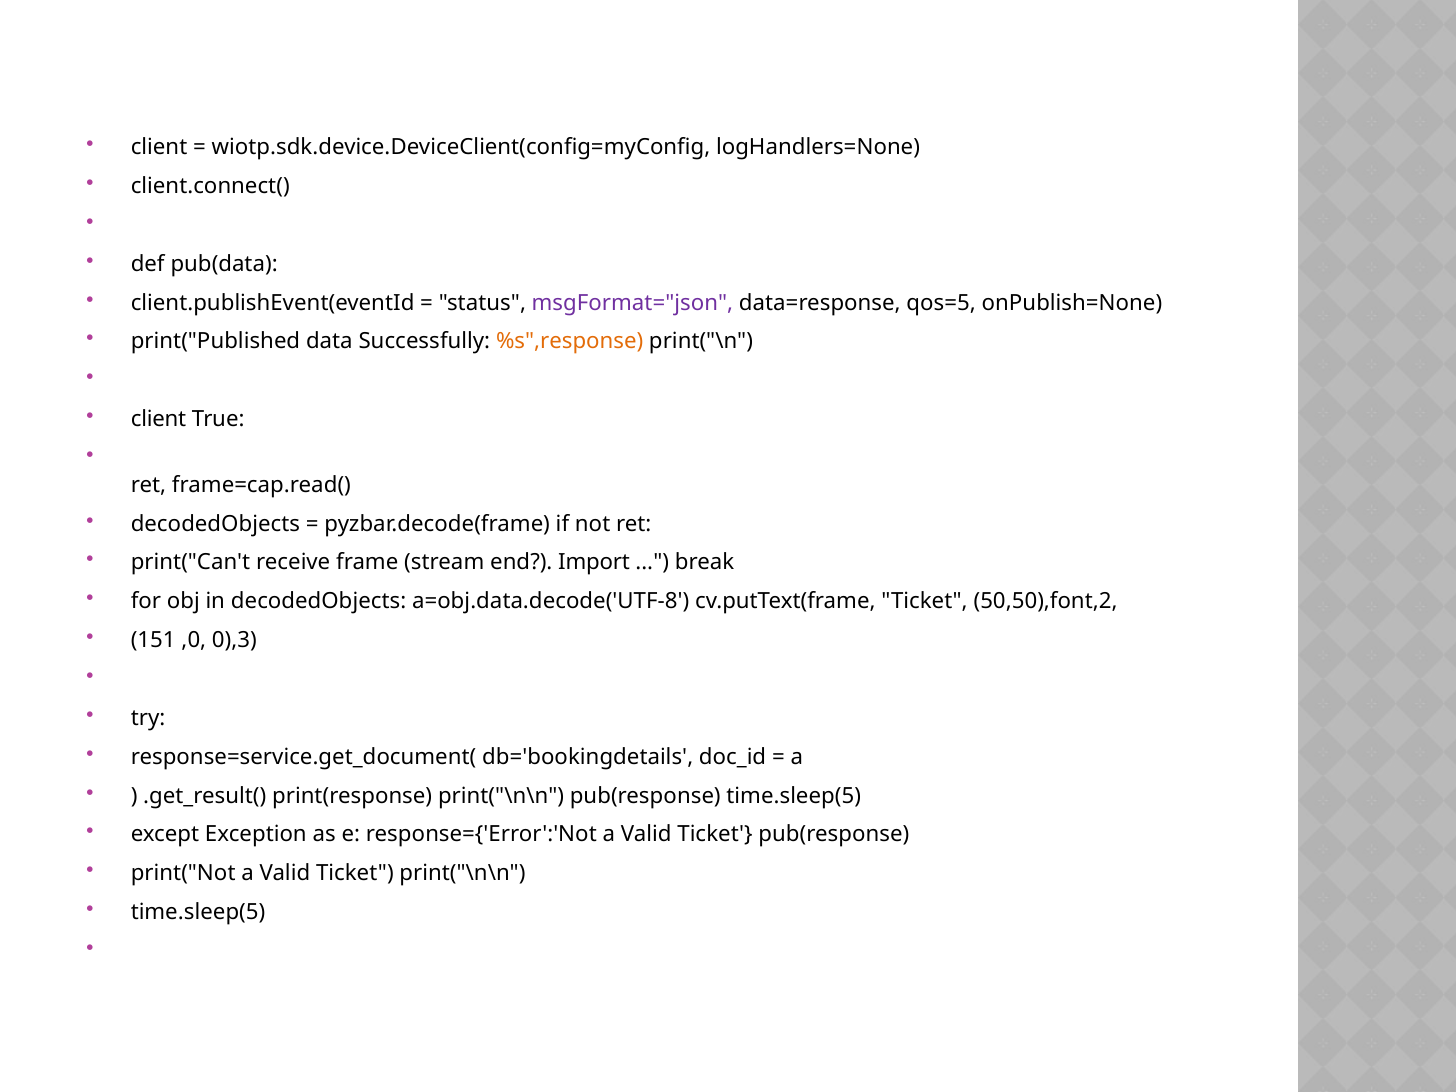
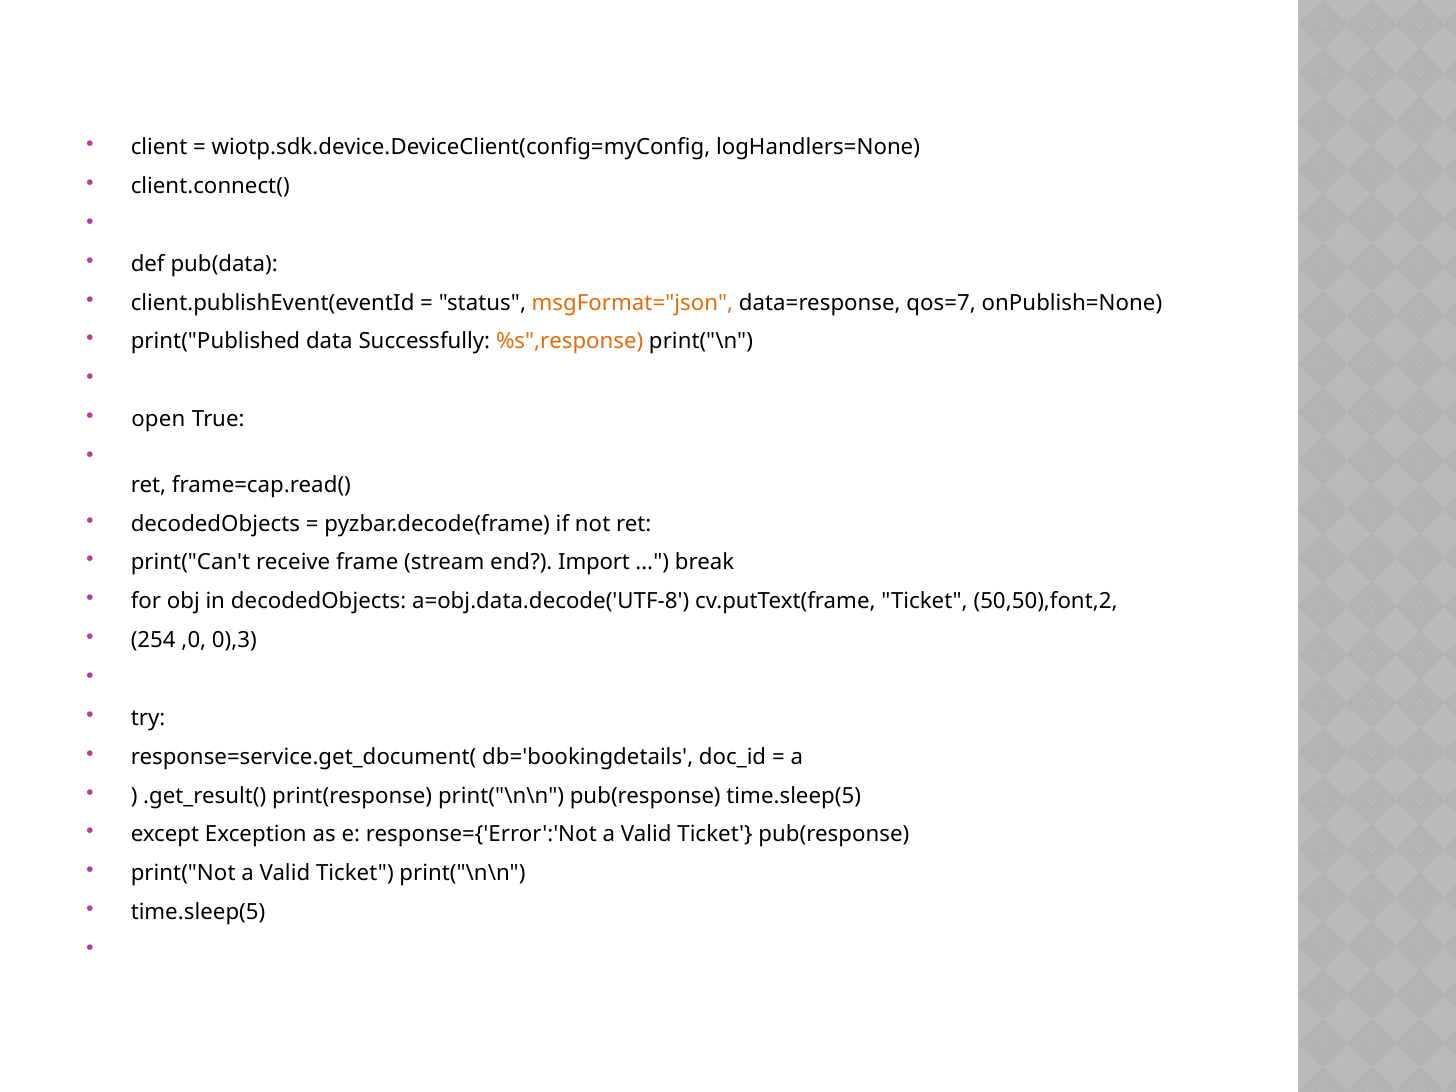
msgFormat="json colour: purple -> orange (632, 303)
qos=5: qos=5 -> qos=7 (941, 303)
client: client -> open (158, 419)
151: 151 -> 254 (153, 640)
